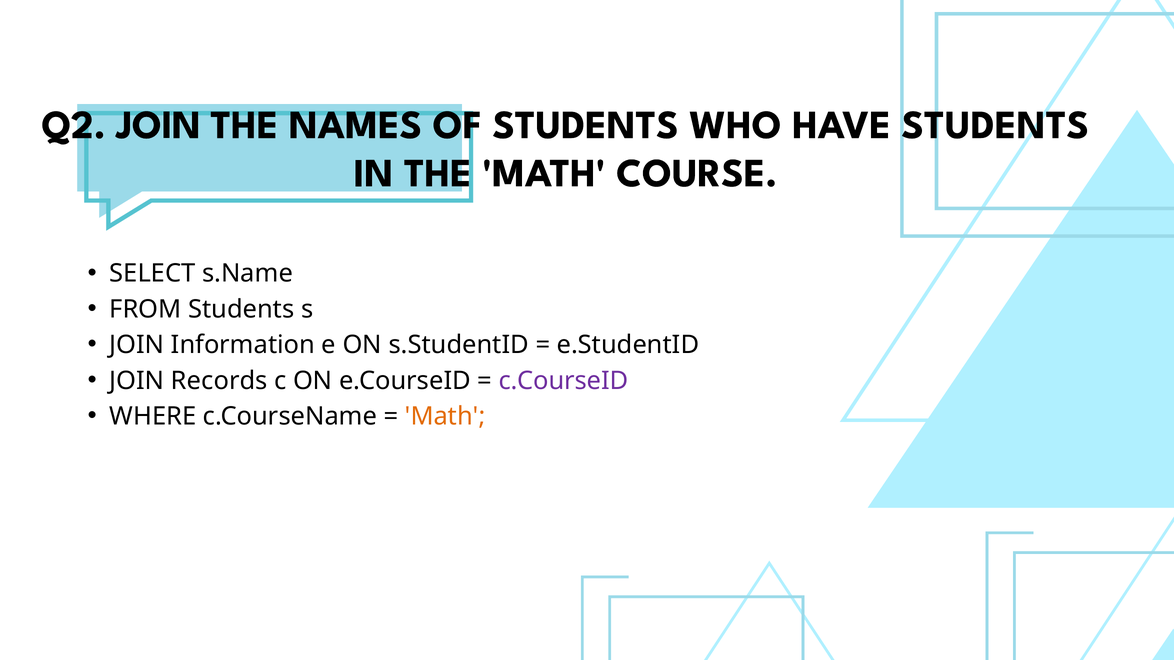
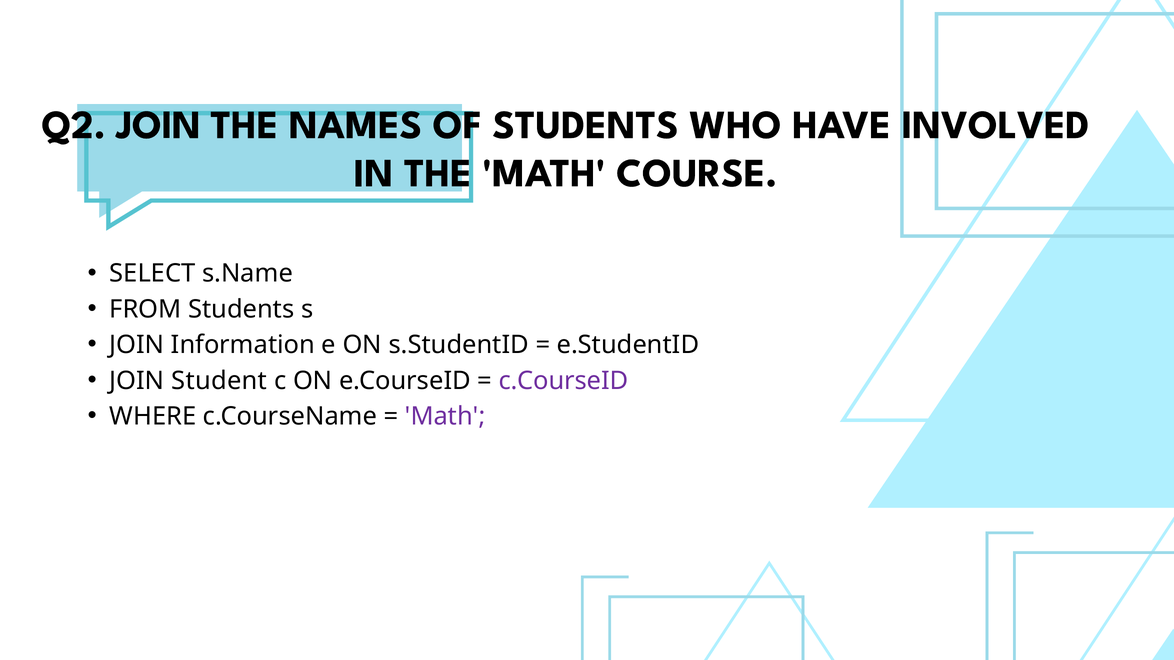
HAVE STUDENTS: STUDENTS -> INVOLVED (995, 125)
Records: Records -> Student (219, 381)
Math colour: orange -> purple (445, 417)
